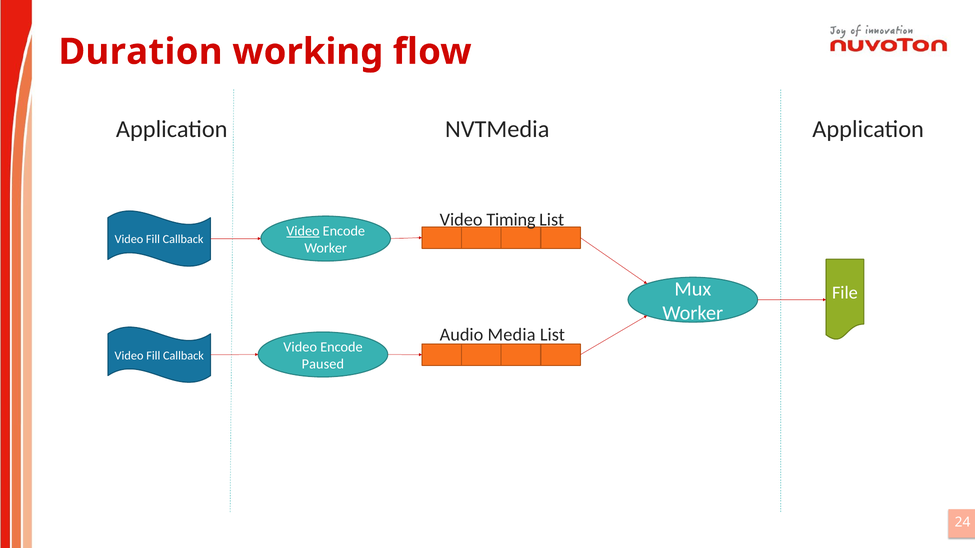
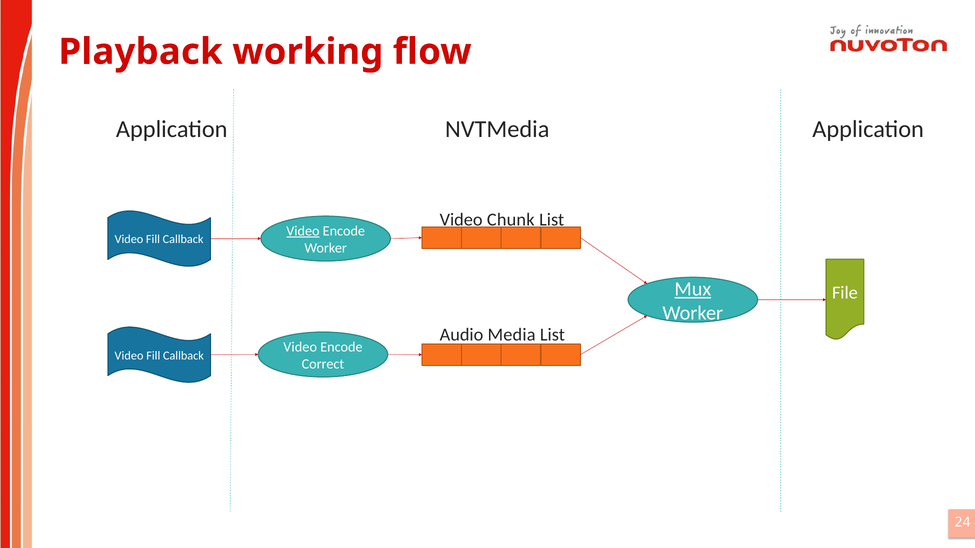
Duration: Duration -> Playback (141, 52)
Timing: Timing -> Chunk (511, 220)
Mux underline: none -> present (693, 289)
Paused: Paused -> Correct (323, 364)
